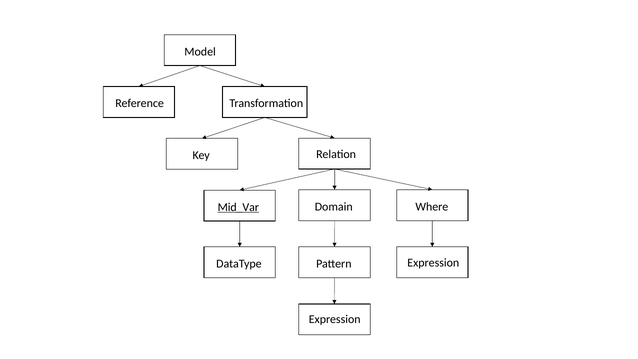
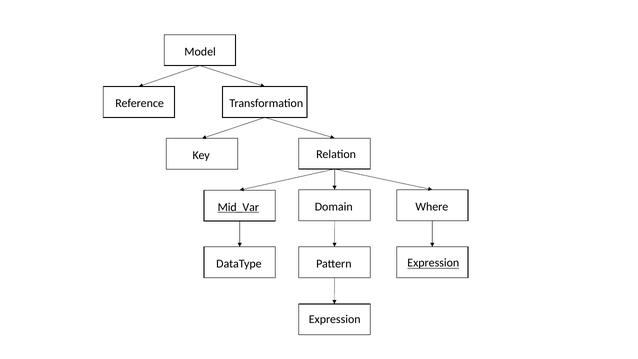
Expression underline: none -> present (433, 263)
